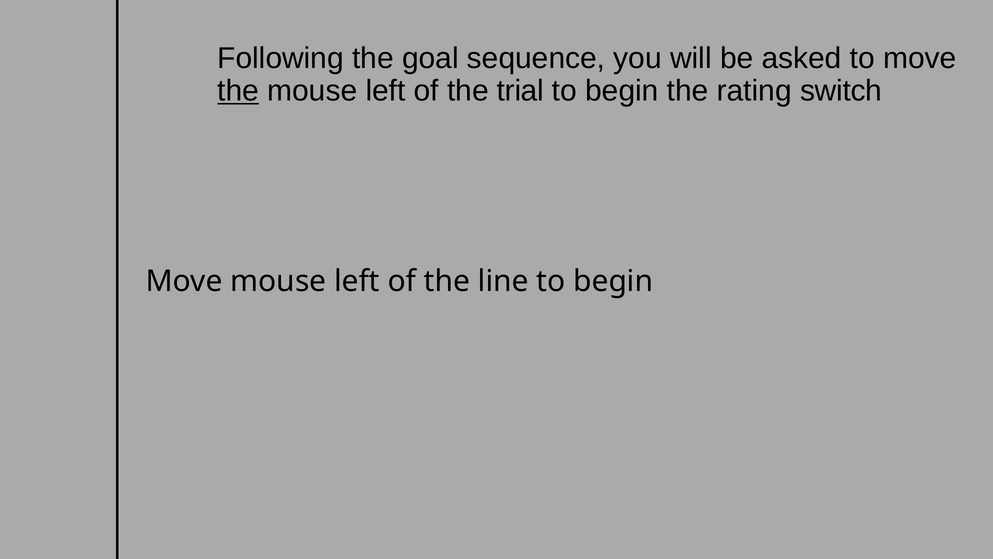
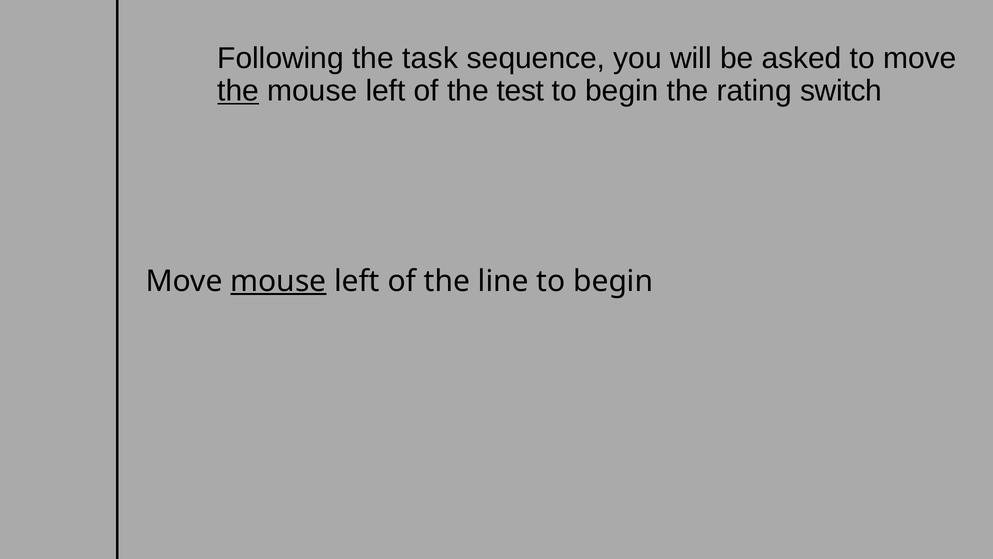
goal: goal -> task (430, 58)
trial: trial -> test (520, 91)
mouse underline: none -> present (278, 281)
